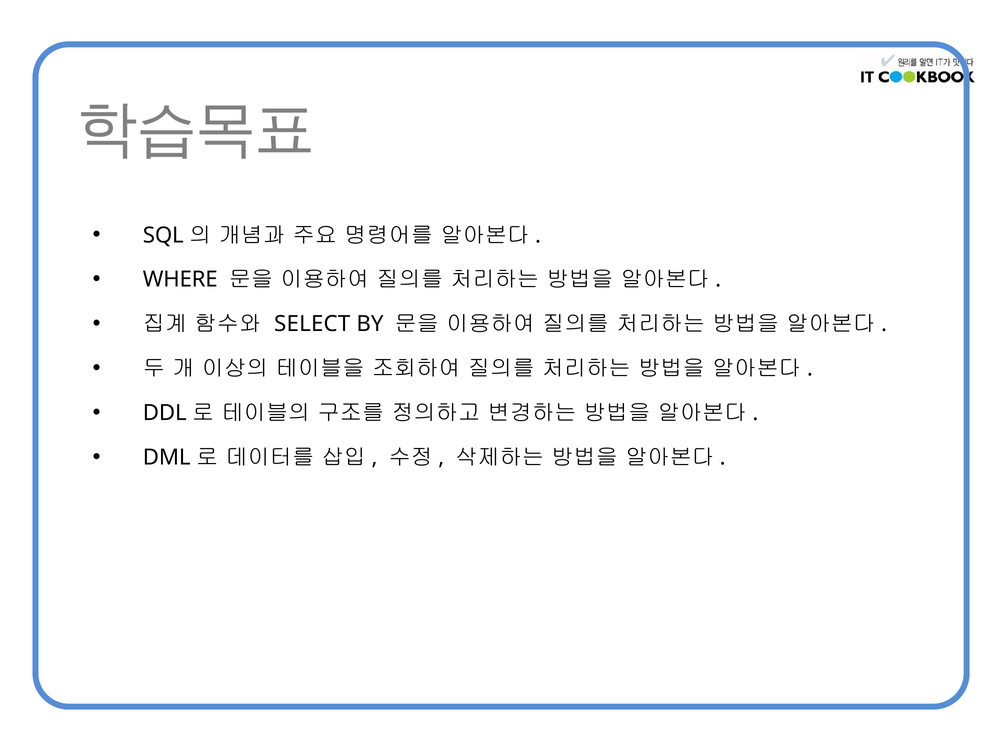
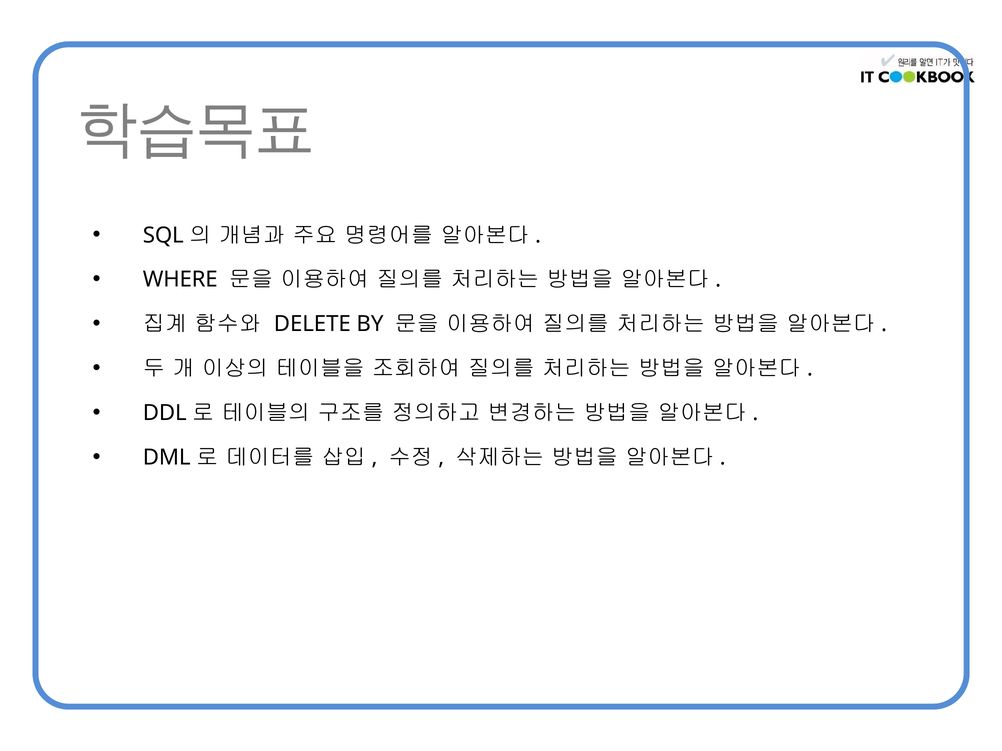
SELECT: SELECT -> DELETE (312, 324)
